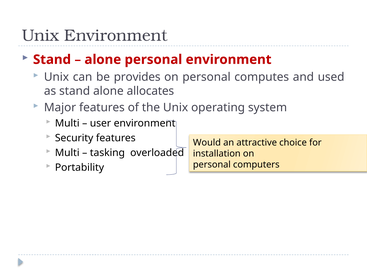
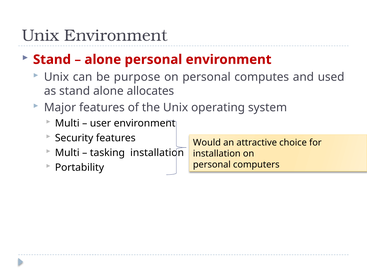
provides: provides -> purpose (137, 77)
tasking overloaded: overloaded -> installation (157, 153)
